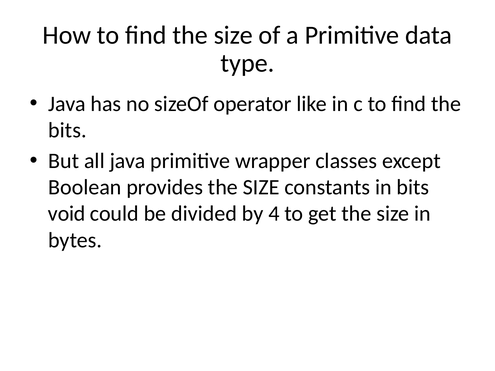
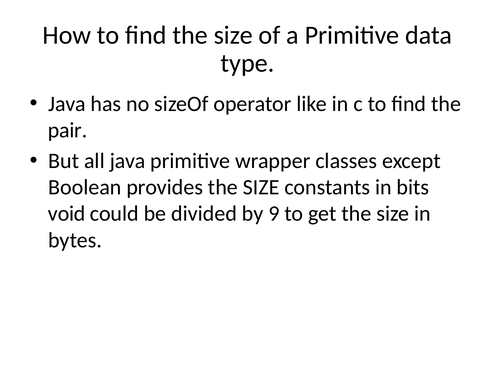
bits: bits -> pair (68, 130)
4: 4 -> 9 (274, 214)
